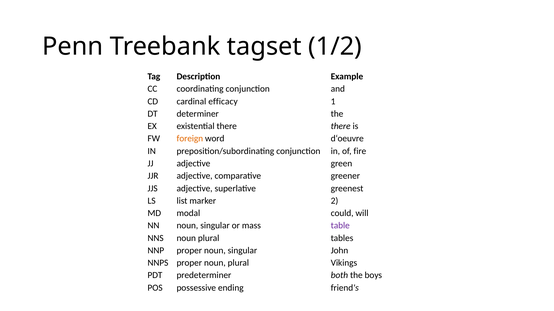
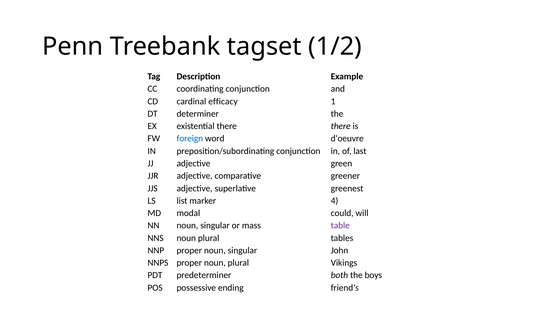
foreign colour: orange -> blue (190, 139)
fire: fire -> last (360, 151)
2: 2 -> 4 (335, 201)
